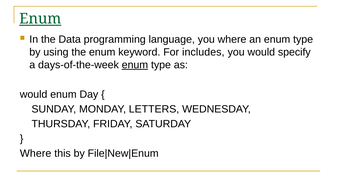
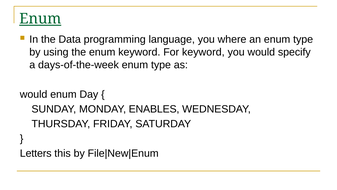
For includes: includes -> keyword (203, 52)
enum underline: present -> none (135, 65)
LETTERS: LETTERS -> ENABLES (154, 109)
Where: Where -> Letters (36, 153)
